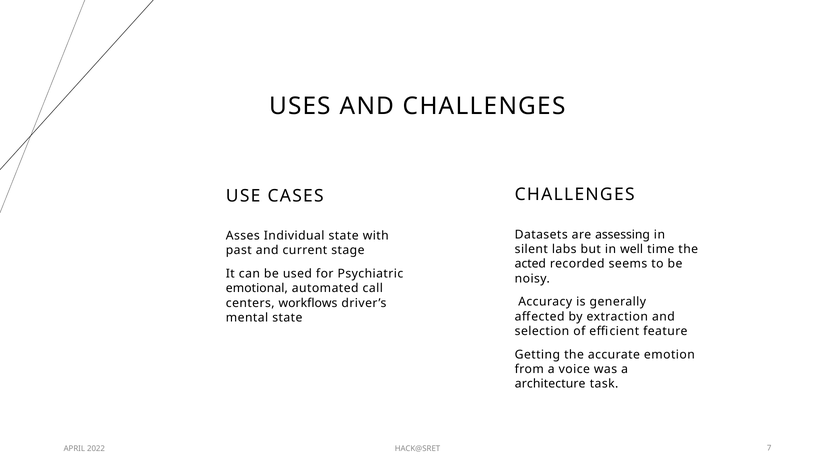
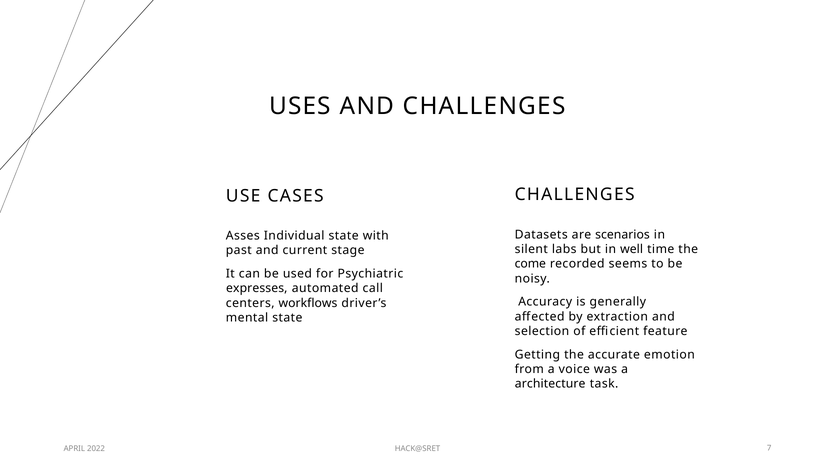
assessing: assessing -> scenarios (622, 234)
acted: acted -> come (530, 264)
emotional: emotional -> expresses (257, 288)
